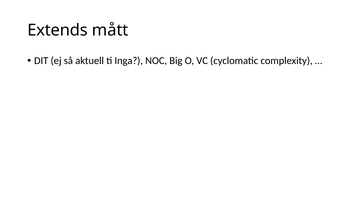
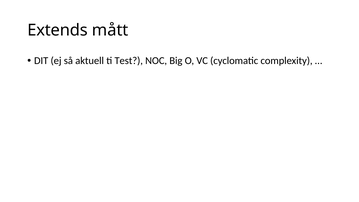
Inga: Inga -> Test (129, 61)
